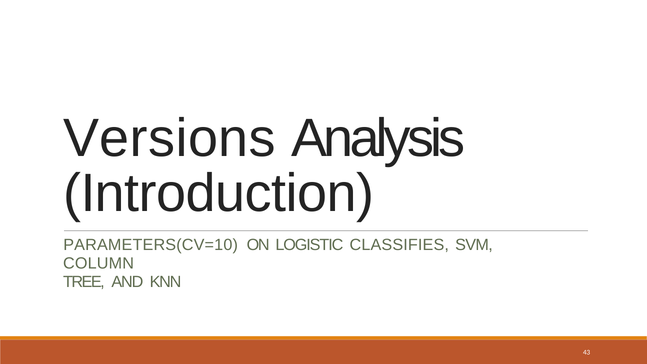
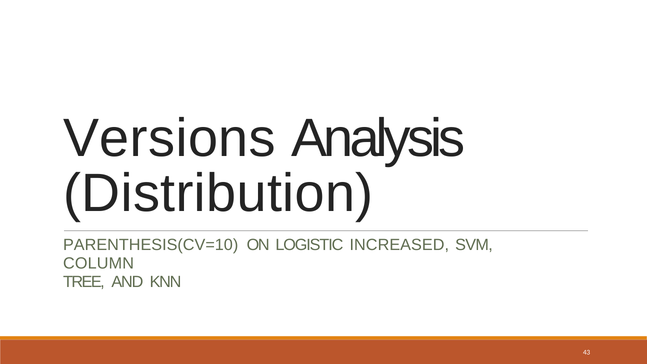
Introduction: Introduction -> Distribution (218, 194)
PARAMETERS(CV=10: PARAMETERS(CV=10 -> PARENTHESIS(CV=10 (151, 245)
CLASSIFIES: CLASSIFIES -> INCREASED (399, 245)
